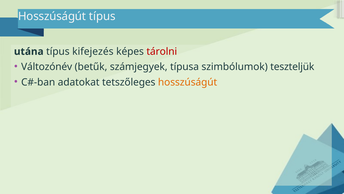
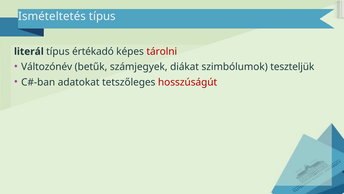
Hosszúságút: Hosszúságút -> Ismételtetés (52, 16)
utána: utána -> literál (29, 51)
kifejezés: kifejezés -> értékadó (93, 51)
típusa: típusa -> diákat (185, 67)
hosszúságút colour: orange -> red (188, 82)
